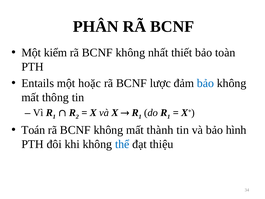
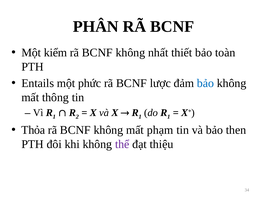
hoặc: hoặc -> phức (90, 83)
Toán: Toán -> Thỏa (33, 130)
thành: thành -> phạm (160, 130)
hình: hình -> then (236, 130)
thể colour: blue -> purple (122, 144)
